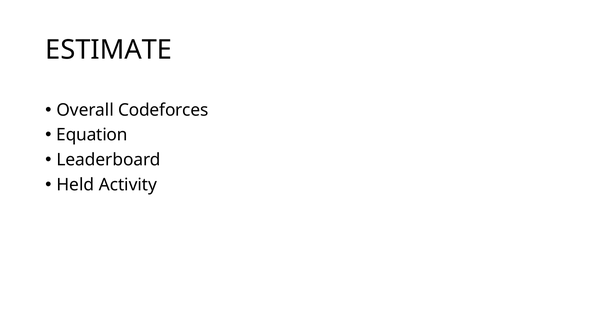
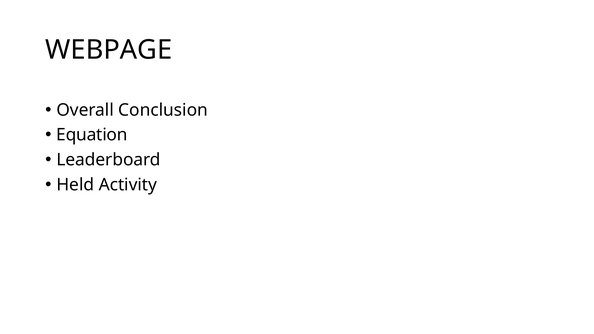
ESTIMATE: ESTIMATE -> WEBPAGE (109, 50)
Codeforces: Codeforces -> Conclusion (163, 110)
